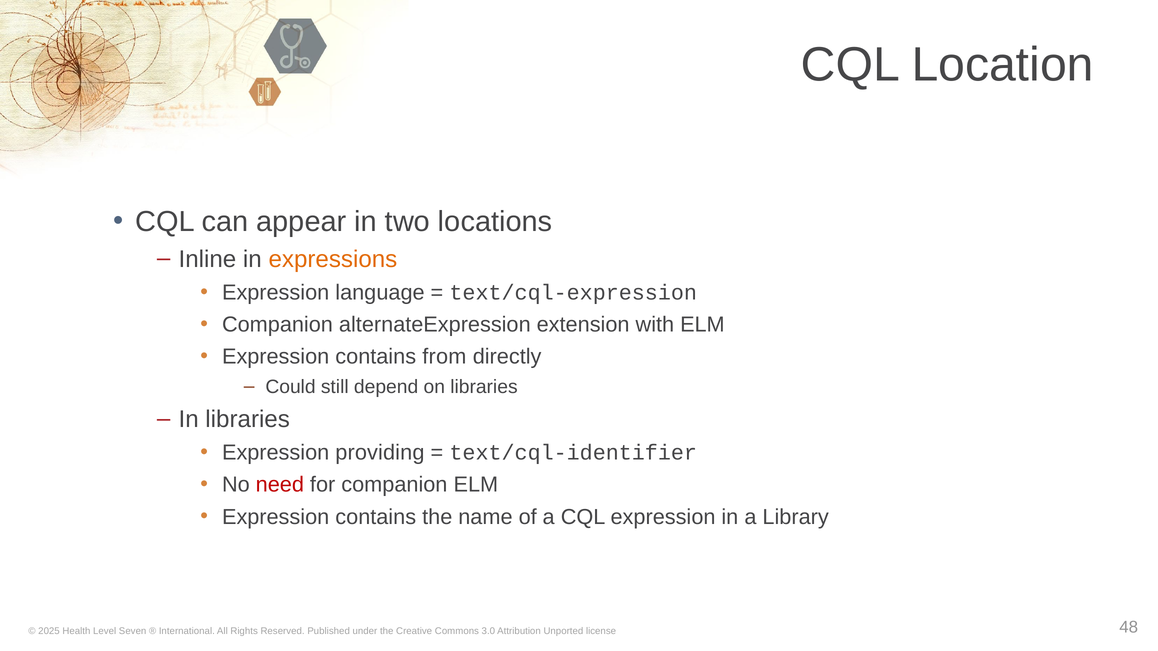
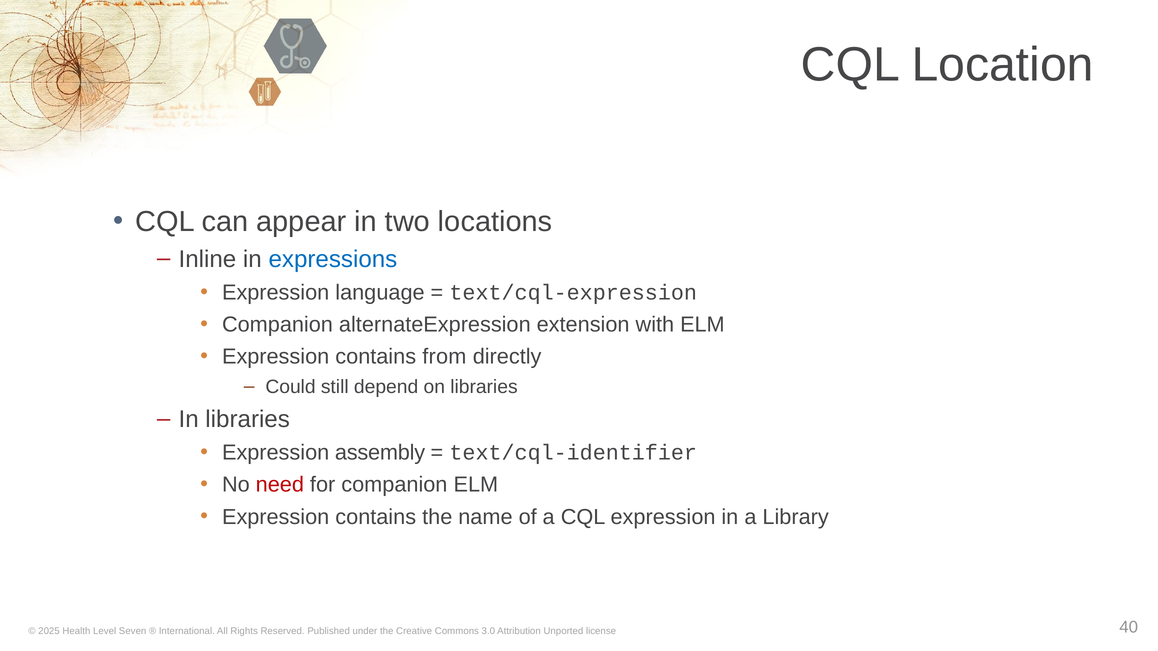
expressions colour: orange -> blue (333, 259)
providing: providing -> assembly (380, 453)
48: 48 -> 40 (1129, 628)
